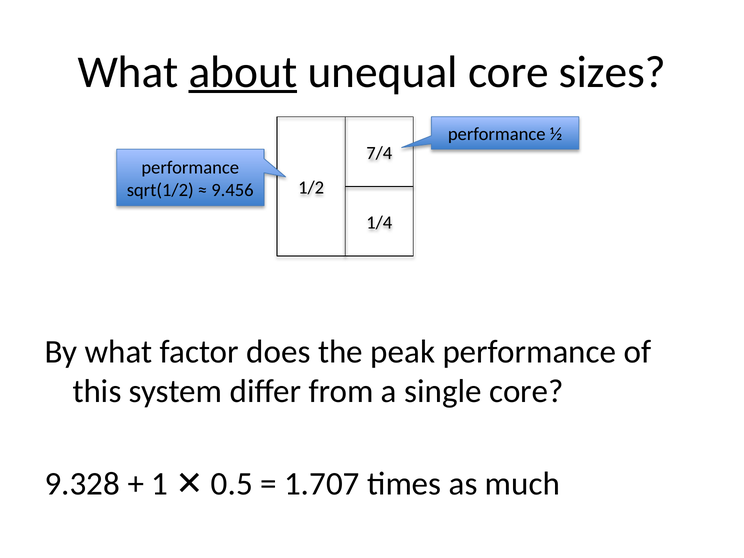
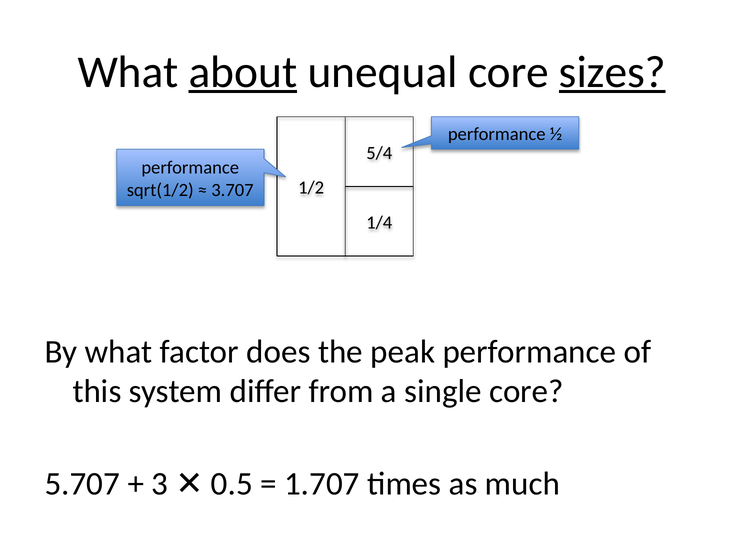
sizes underline: none -> present (612, 72)
7/4: 7/4 -> 5/4 (379, 153)
9.456: 9.456 -> 3.707 (232, 190)
9.328: 9.328 -> 5.707 (82, 484)
1: 1 -> 3 (160, 484)
